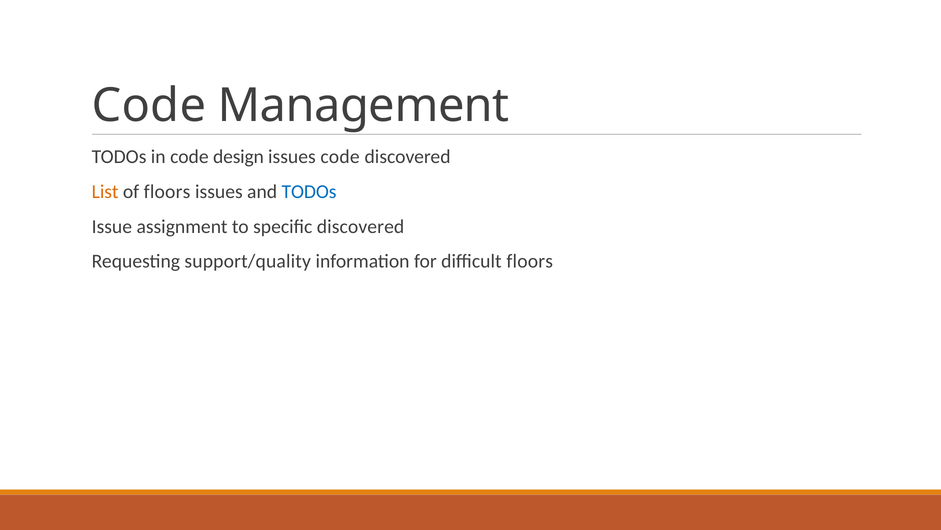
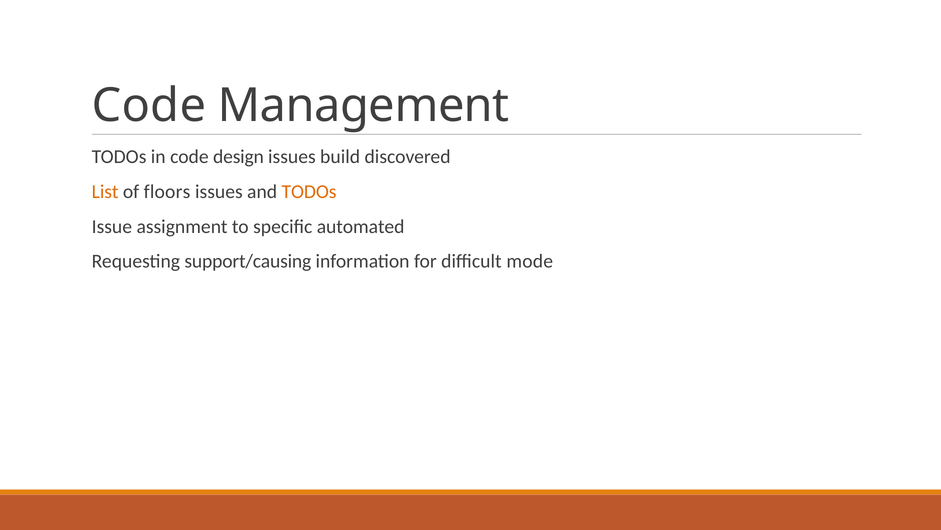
issues code: code -> build (340, 156)
TODOs colour: blue -> orange (309, 191)
specific discovered: discovered -> automated (361, 226)
support/quality: support/quality -> support/causing (248, 261)
difficult floors: floors -> mode (530, 261)
